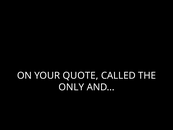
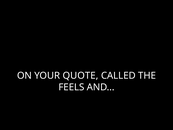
ONLY: ONLY -> FEELS (71, 87)
